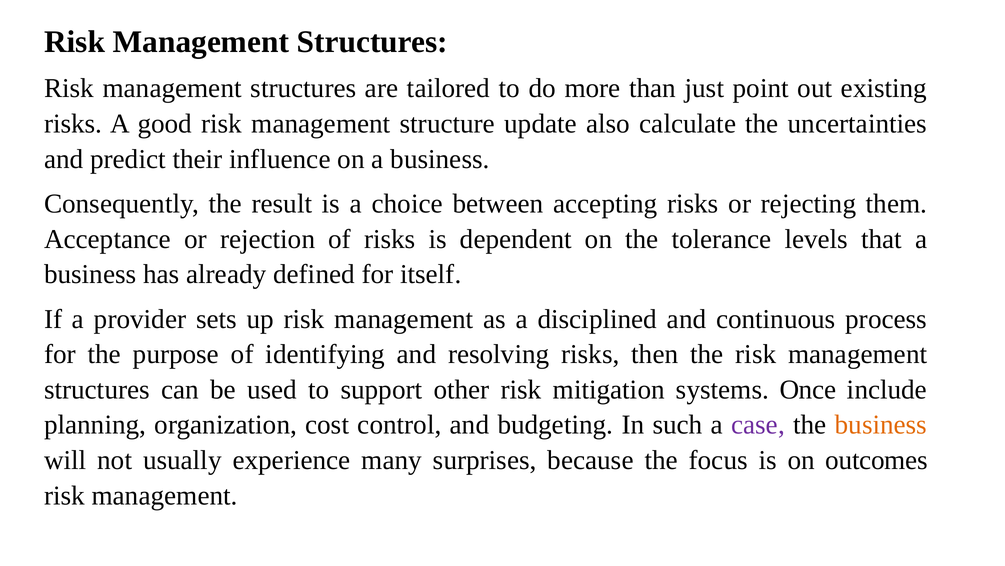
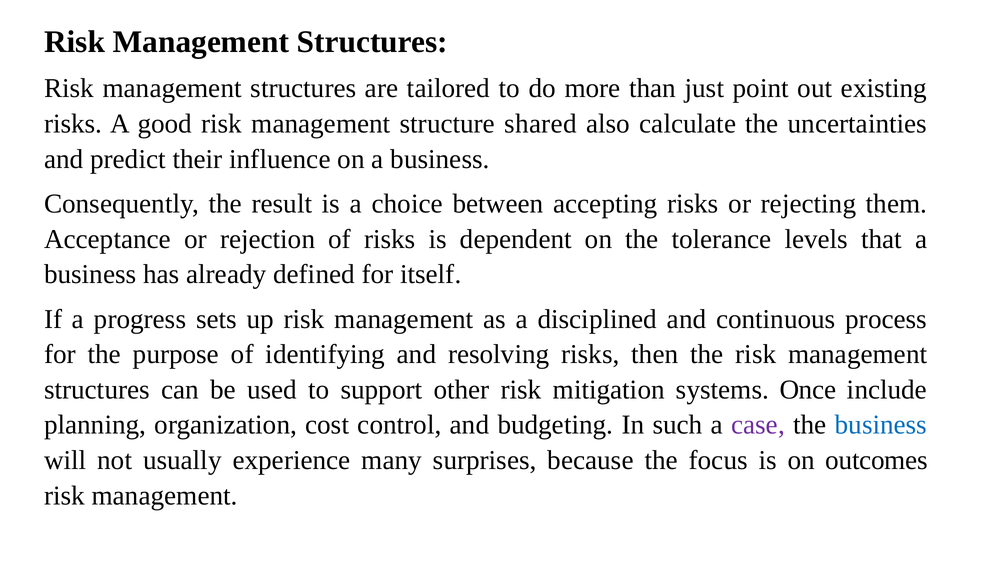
update: update -> shared (540, 124)
provider: provider -> progress (140, 319)
business colour: orange -> blue (881, 424)
